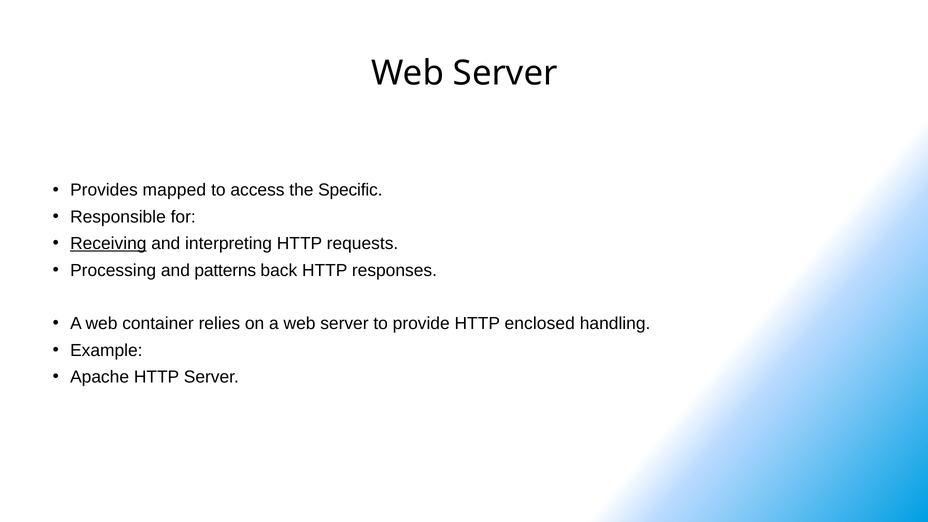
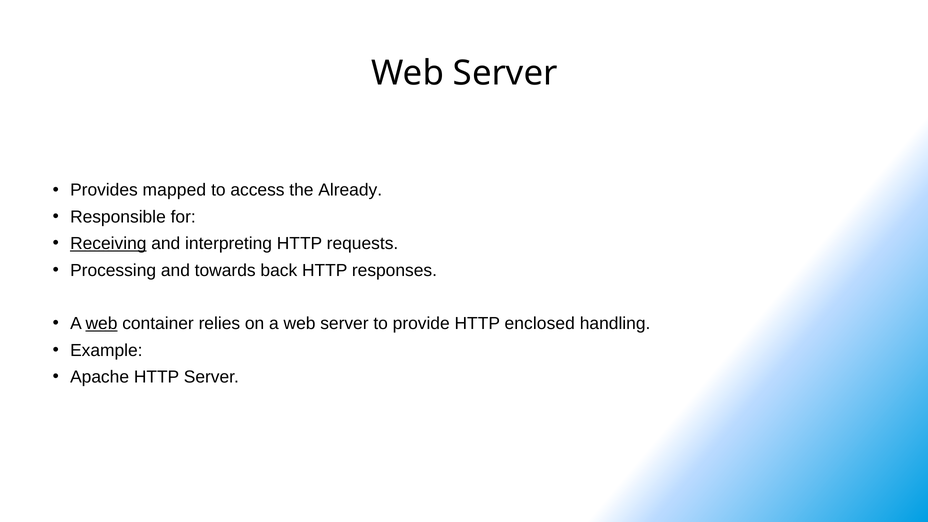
Specific: Specific -> Already (350, 190)
patterns: patterns -> towards (225, 270)
web underline: none -> present (102, 324)
